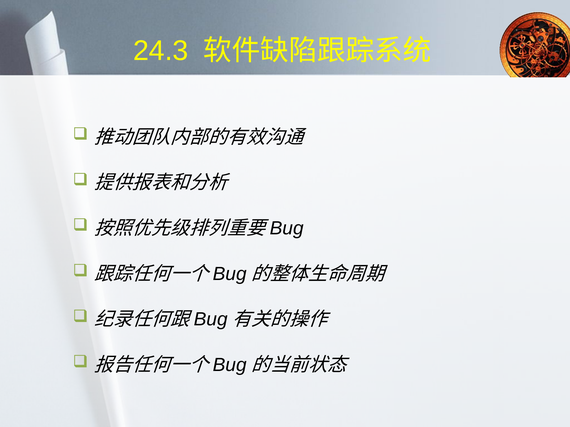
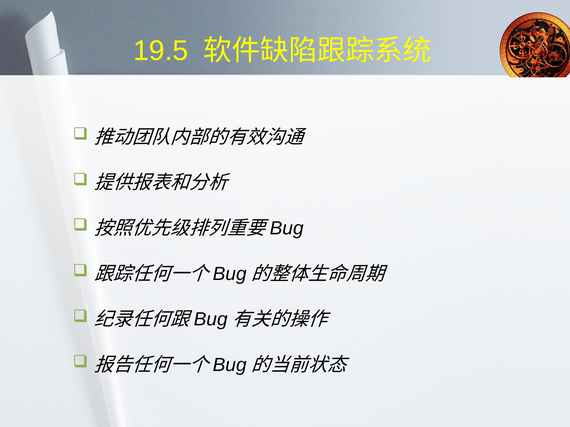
24.3: 24.3 -> 19.5 (161, 51)
